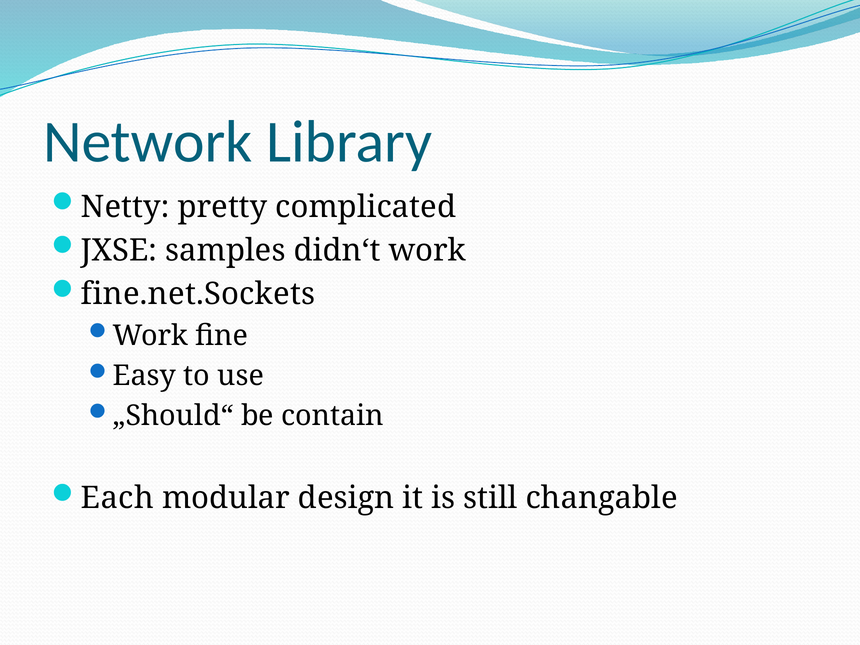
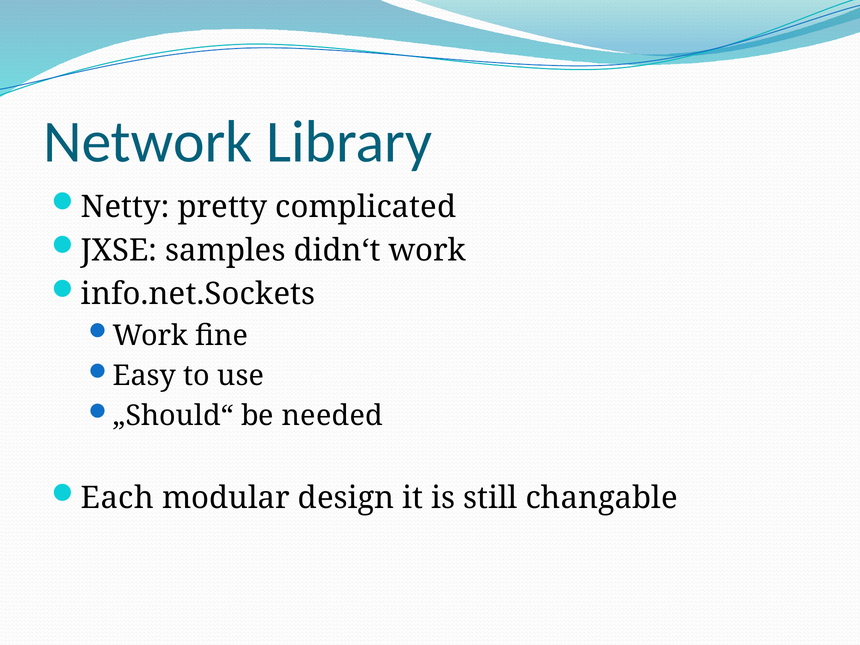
fine.net.Sockets: fine.net.Sockets -> info.net.Sockets (198, 294)
contain: contain -> needed (332, 416)
